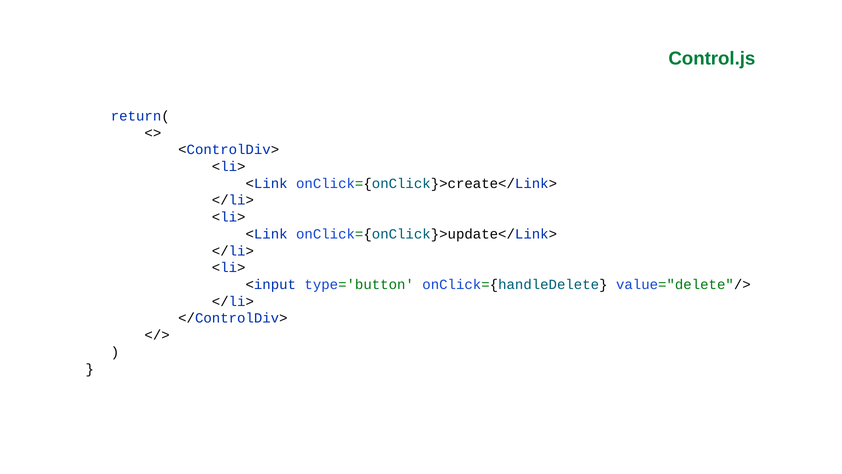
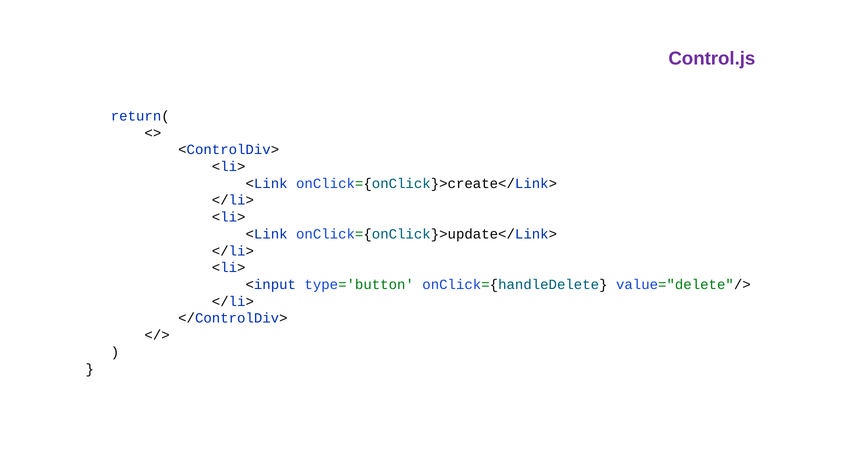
Control.js colour: green -> purple (712, 59)
